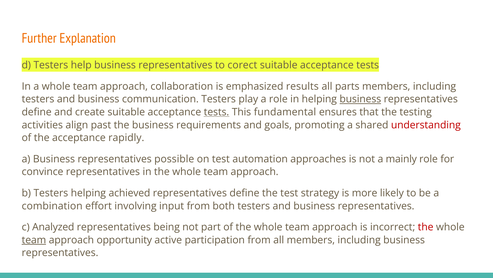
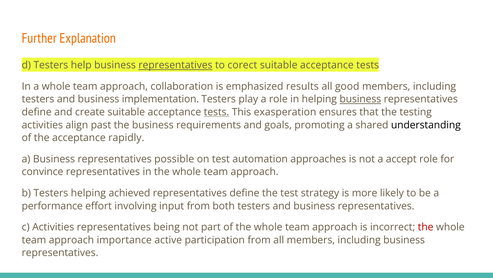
representatives underline: none -> present (175, 65)
parts: parts -> good (347, 86)
communication: communication -> implementation (160, 99)
fundamental: fundamental -> exasperation (285, 112)
understanding colour: red -> black (426, 125)
mainly: mainly -> accept (401, 159)
combination: combination -> performance (52, 205)
c Analyzed: Analyzed -> Activities (53, 227)
team underline: present -> none (34, 239)
opportunity: opportunity -> importance (124, 239)
